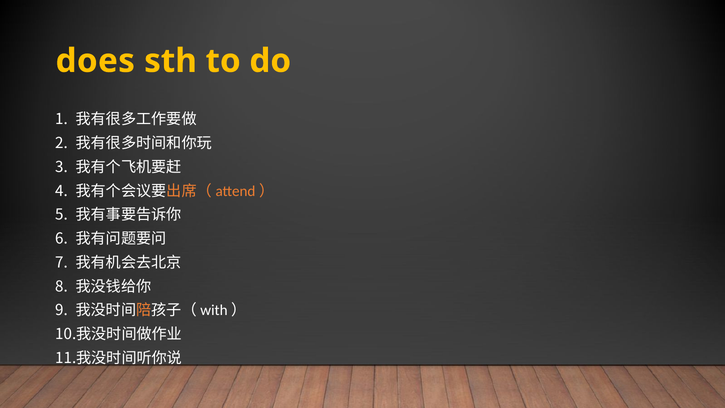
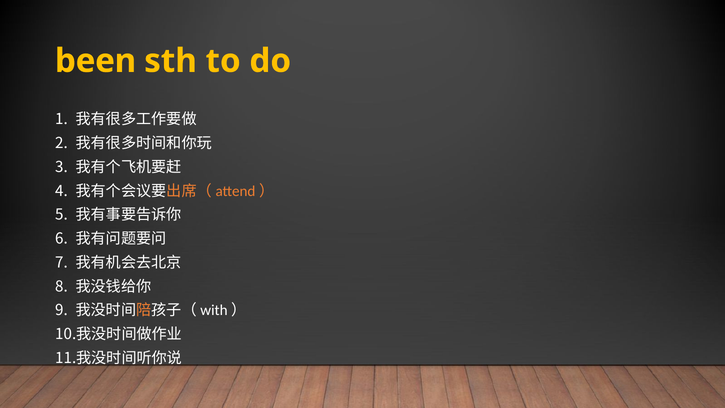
does: does -> been (96, 61)
